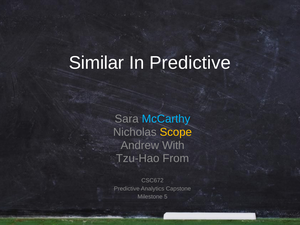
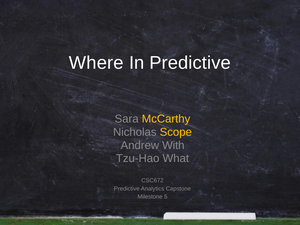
Similar: Similar -> Where (96, 63)
McCarthy colour: light blue -> yellow (166, 119)
From: From -> What (176, 158)
